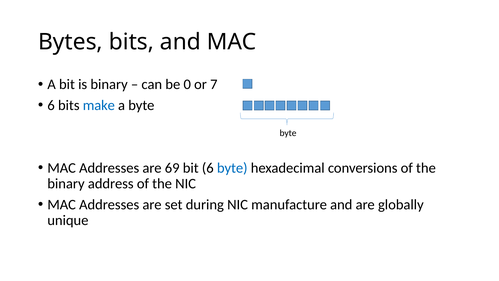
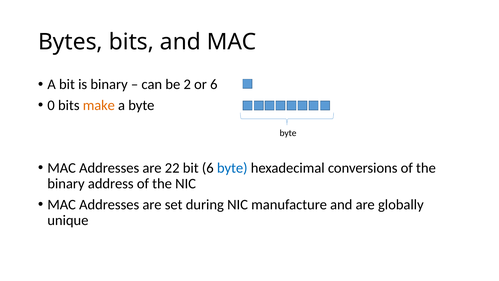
0: 0 -> 2 (187, 84)
or 7: 7 -> 6 (214, 84)
6: 6 -> 0 (51, 105)
make colour: blue -> orange (99, 105)
69: 69 -> 22 (172, 168)
